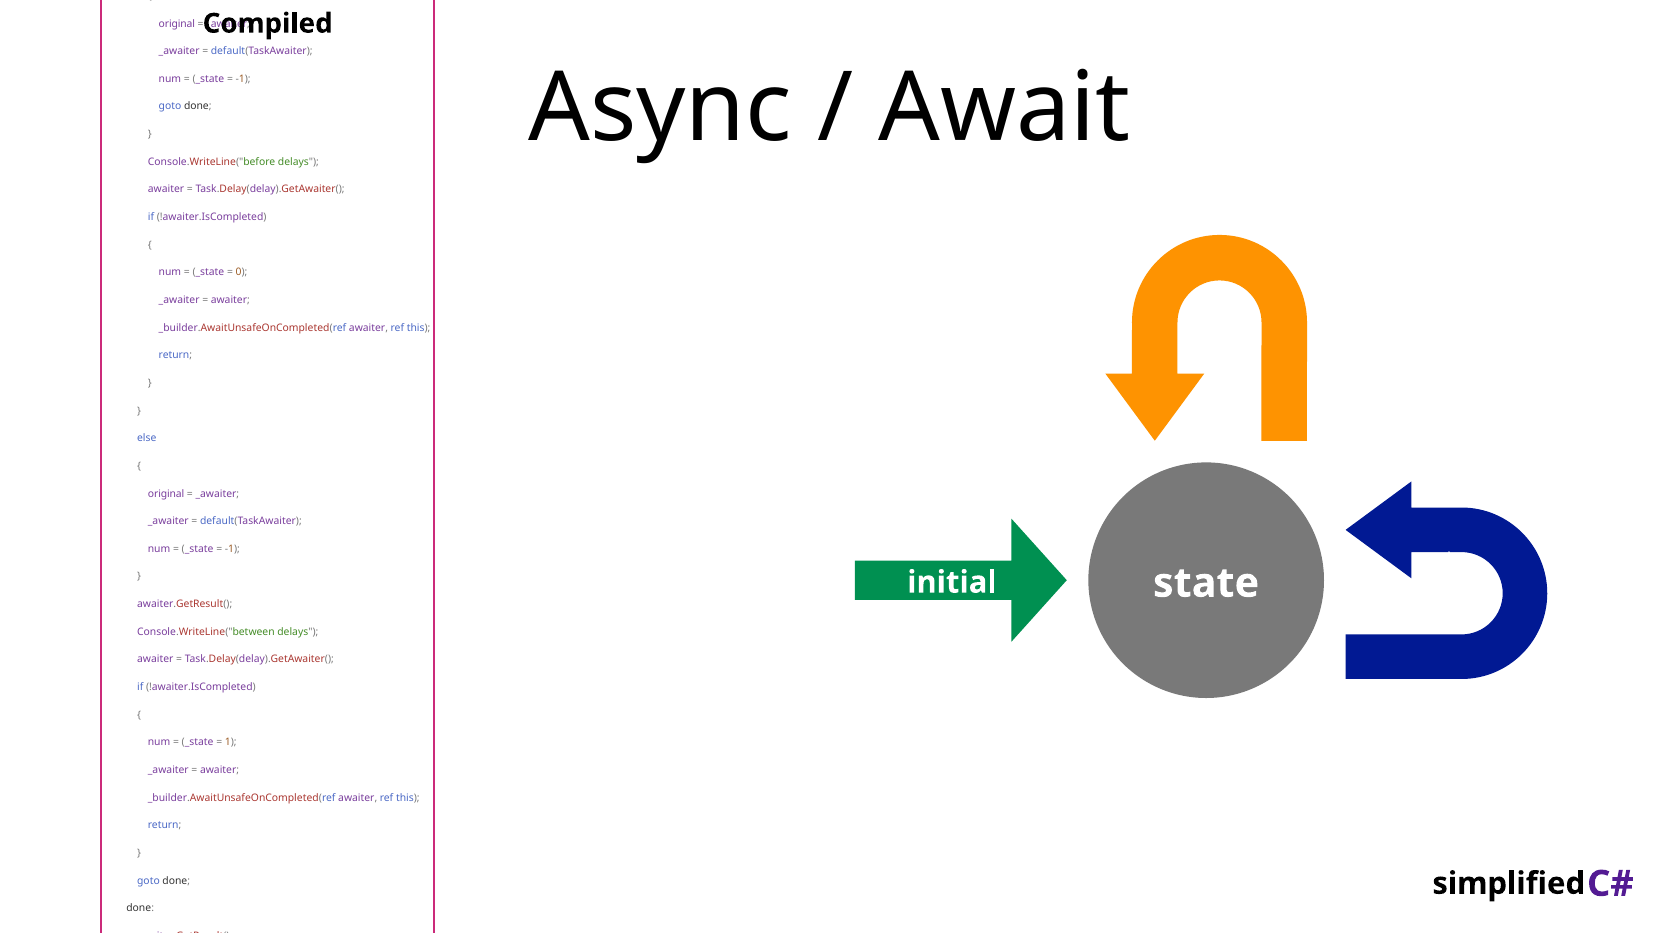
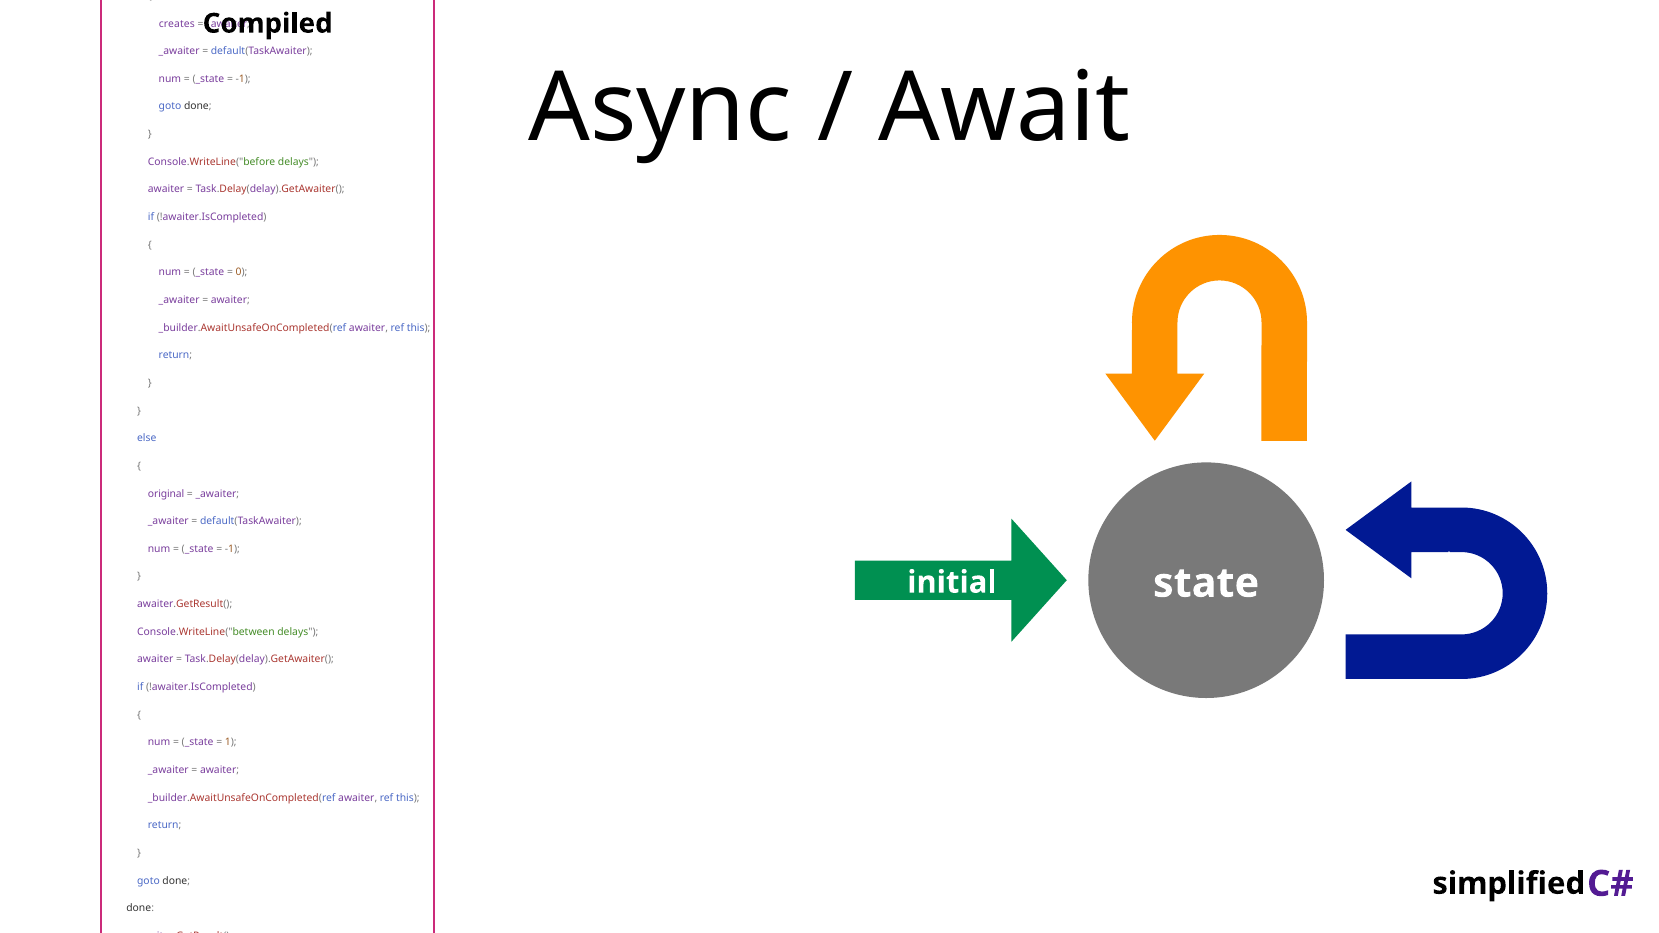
original: original -> creates (177, 24)
